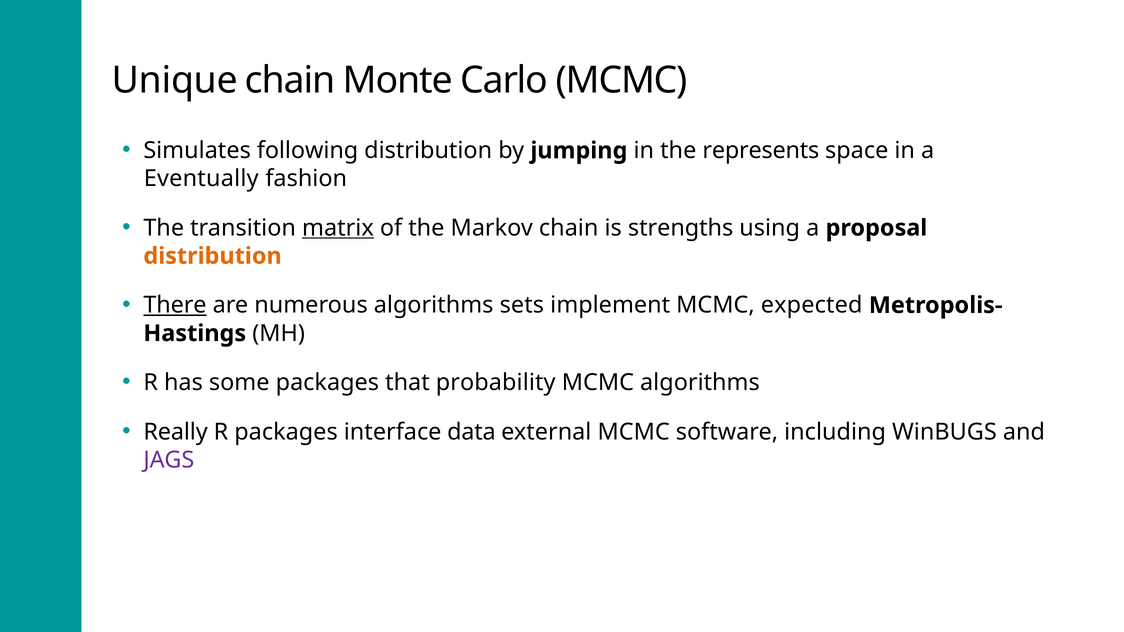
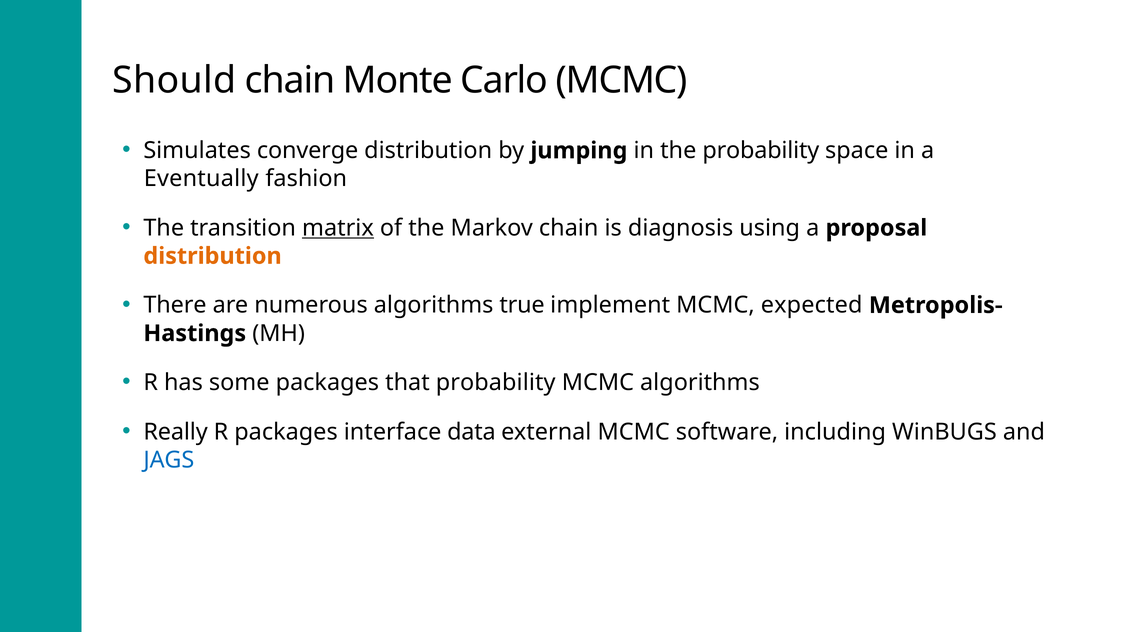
Unique: Unique -> Should (174, 81)
following: following -> converge (308, 151)
the represents: represents -> probability (761, 151)
strengths: strengths -> diagnosis (681, 228)
There underline: present -> none (175, 305)
sets: sets -> true (522, 305)
JAGS colour: purple -> blue (169, 460)
